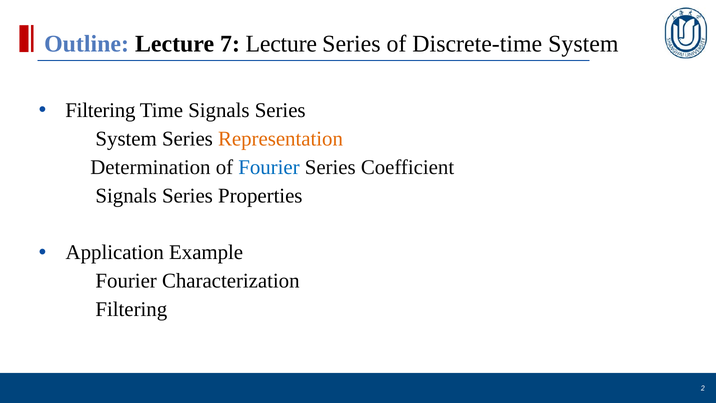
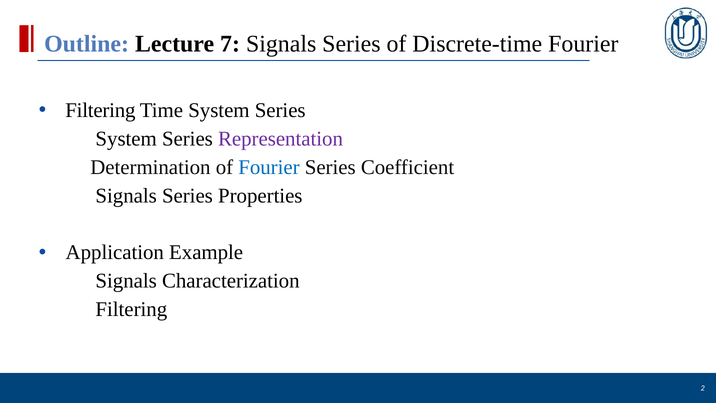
7 Lecture: Lecture -> Signals (281, 44)
Discrete-time System: System -> Fourier (583, 44)
Time Signals: Signals -> System (219, 110)
Representation colour: orange -> purple (281, 139)
Fourier: Fourier -> Signals (126, 281)
